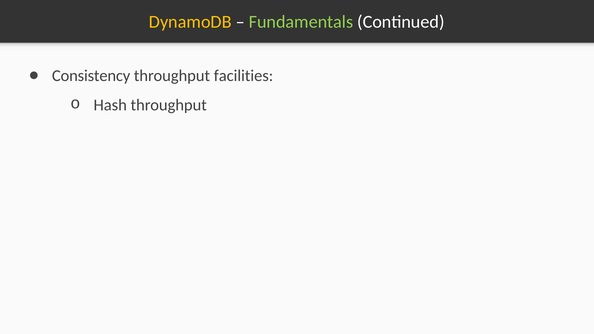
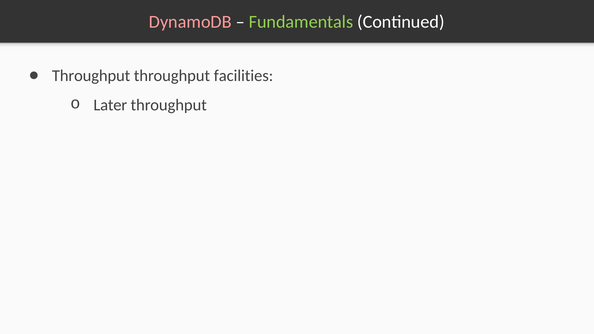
DynamoDB colour: yellow -> pink (190, 22)
Consistency: Consistency -> Throughput (91, 76)
Hash: Hash -> Later (110, 105)
